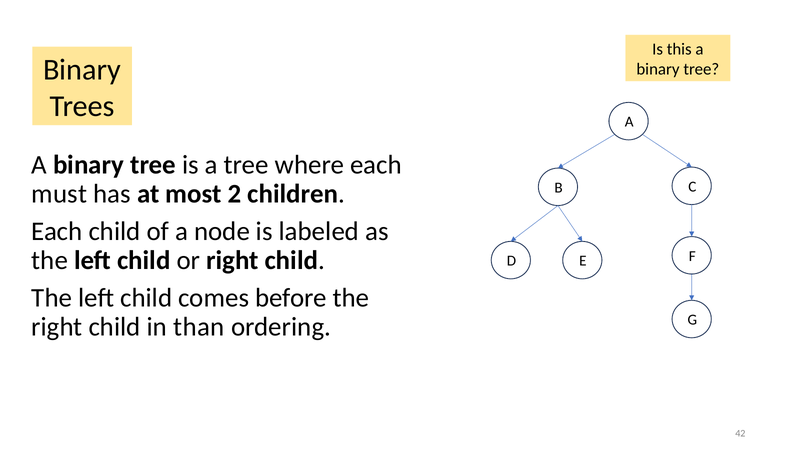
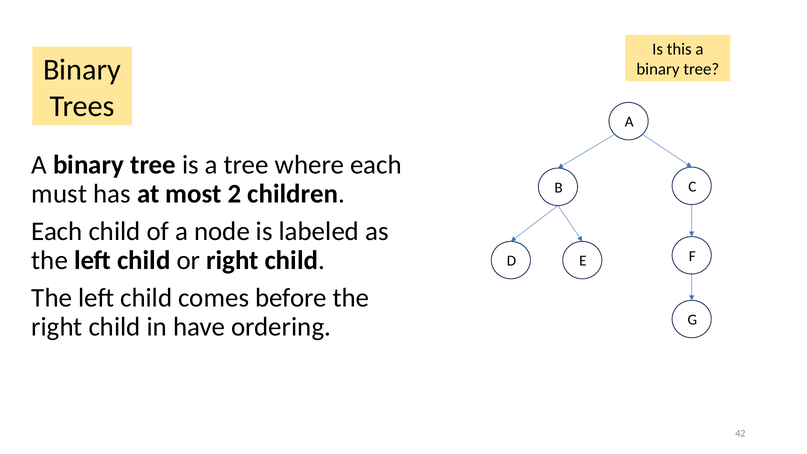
than: than -> have (199, 327)
